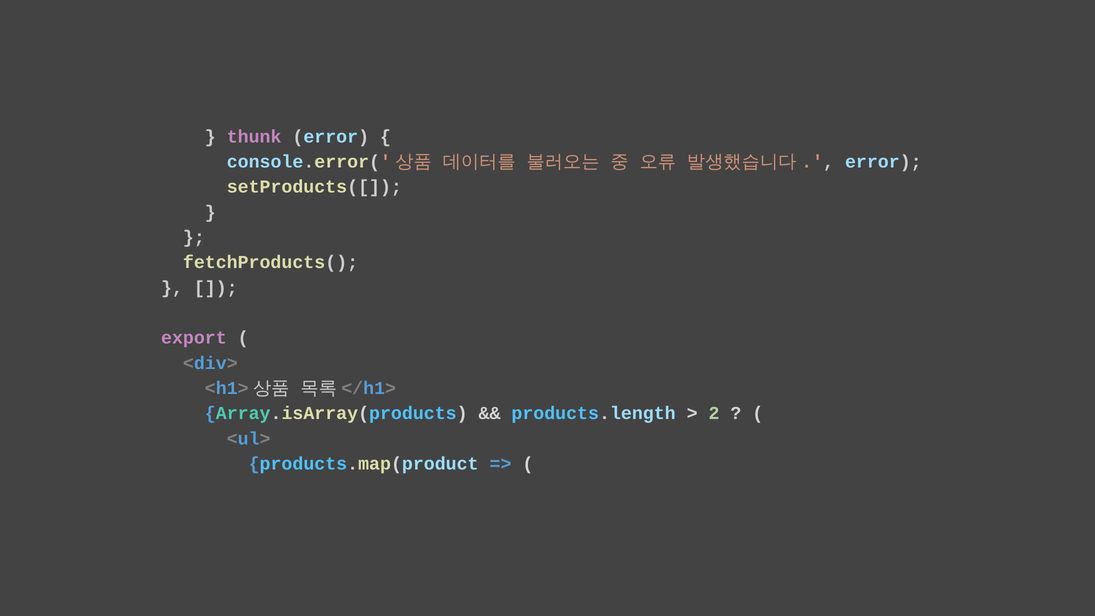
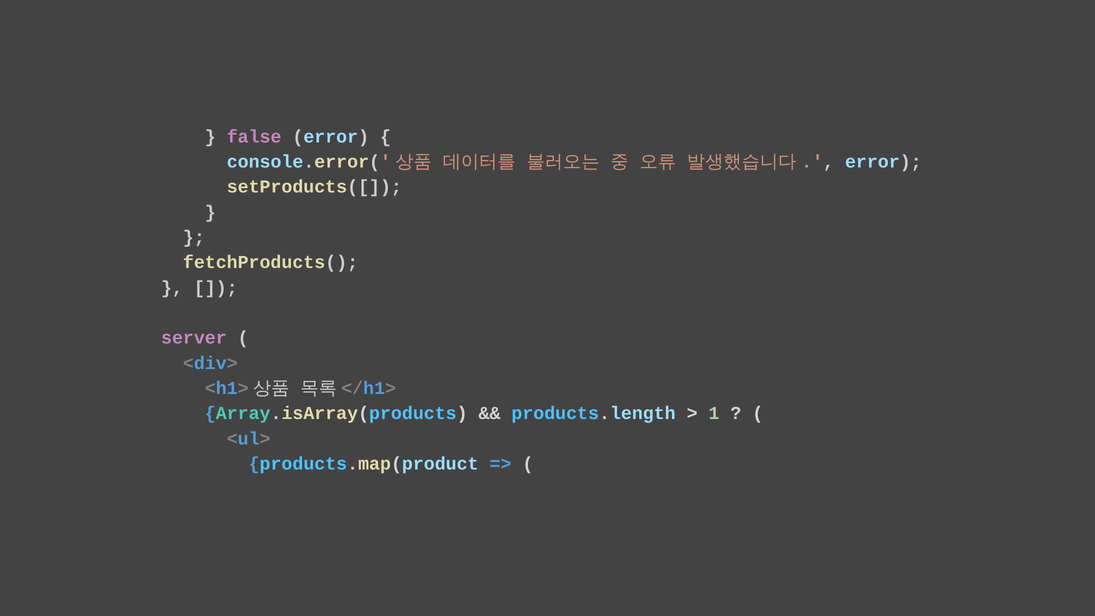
thunk: thunk -> false (254, 137)
export: export -> server (194, 338)
2: 2 -> 1 (714, 413)
